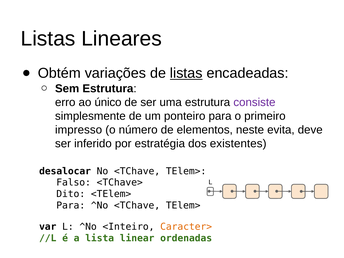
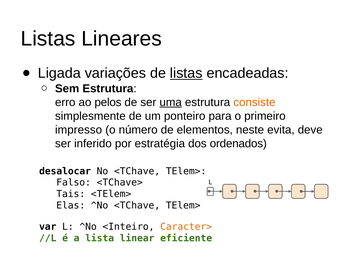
Obtém: Obtém -> Ligada (59, 73)
único: único -> pelos (108, 102)
uma underline: none -> present (171, 102)
consiste colour: purple -> orange (254, 102)
existentes: existentes -> ordenados (238, 144)
Dito: Dito -> Tais (71, 194)
Para: Para -> Elas (71, 206)
ordenadas: ordenadas -> eficiente (186, 238)
